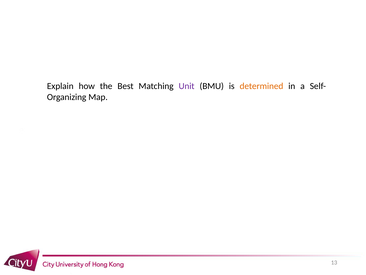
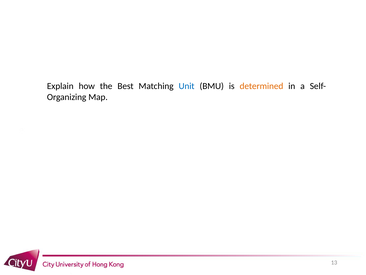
Unit colour: purple -> blue (187, 86)
